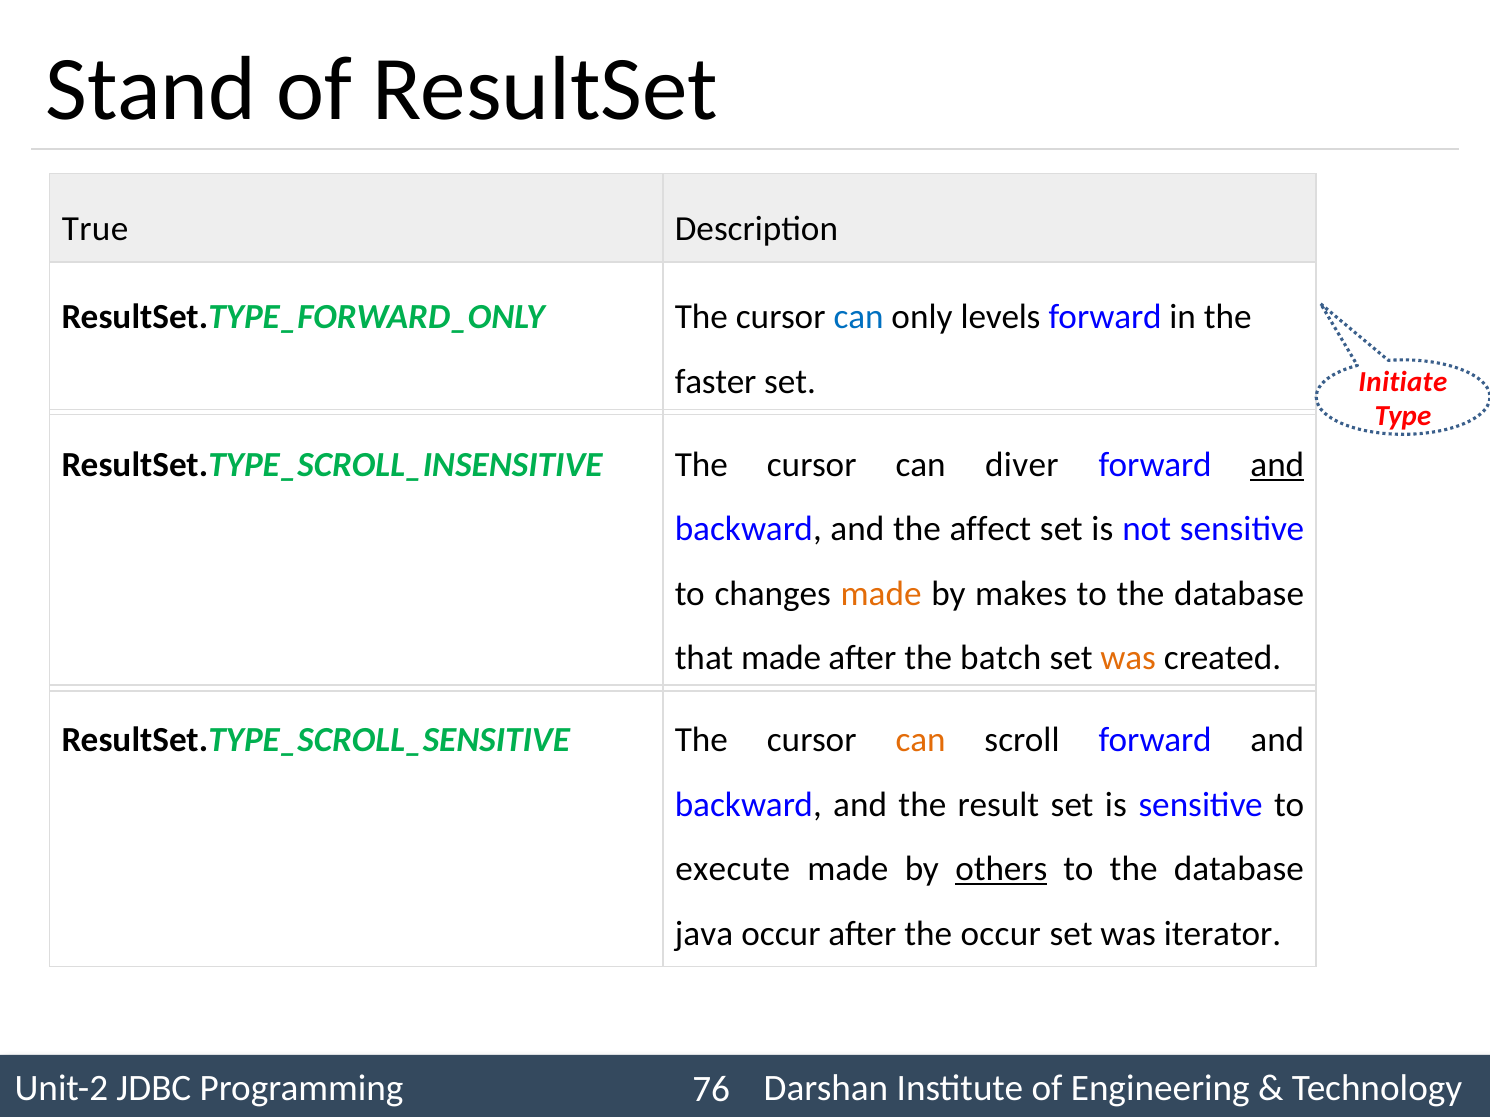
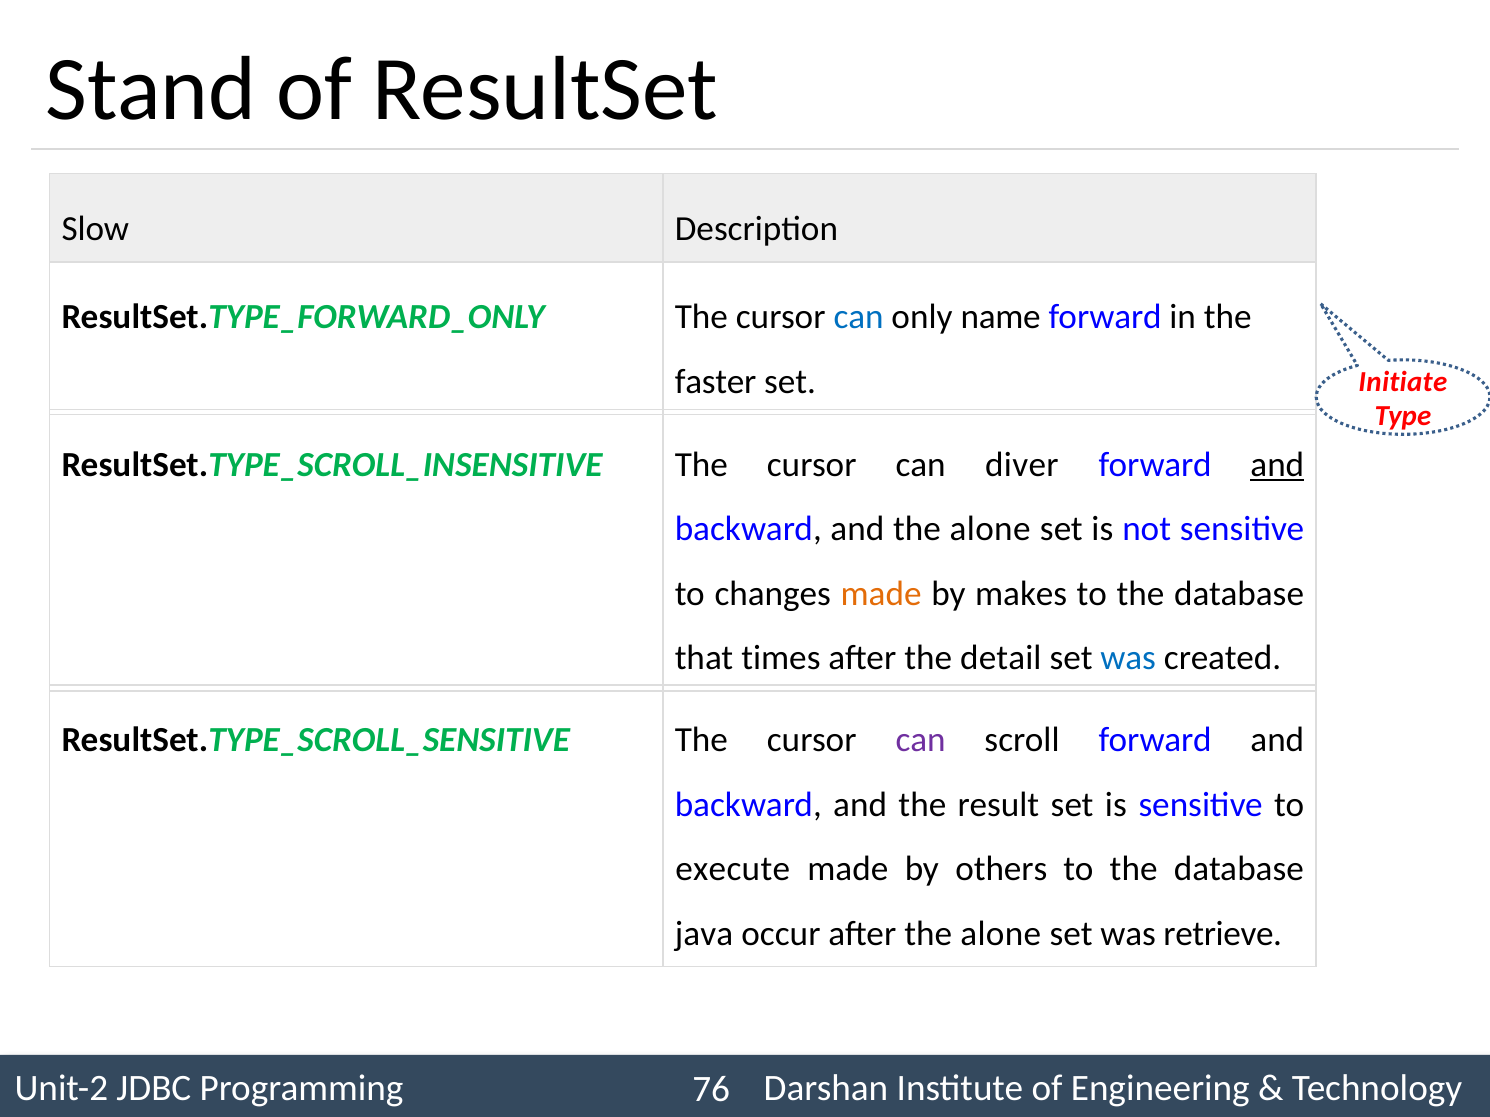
True: True -> Slow (95, 229)
levels: levels -> name (1001, 317)
and the affect: affect -> alone (990, 529)
that made: made -> times (781, 658)
batch: batch -> detail (1001, 658)
was colour: orange -> blue (1128, 658)
can colour: orange -> purple (921, 741)
others underline: present -> none (1001, 870)
after the occur: occur -> alone (1001, 934)
iterator: iterator -> retrieve (1223, 934)
